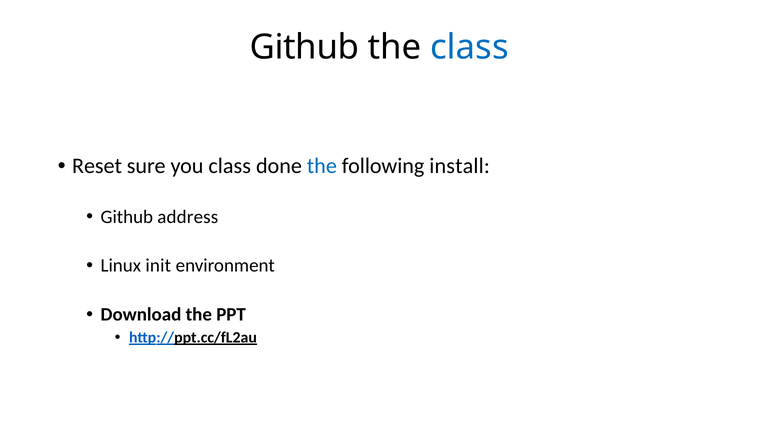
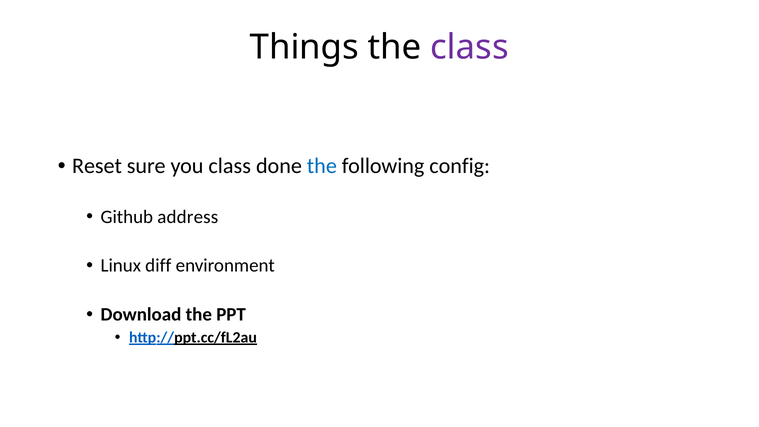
Github: Github -> Things (304, 47)
class colour: blue -> purple (469, 47)
install: install -> config (460, 166)
init: init -> diff (158, 266)
